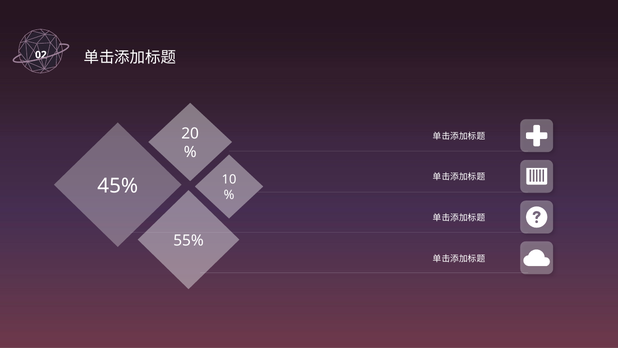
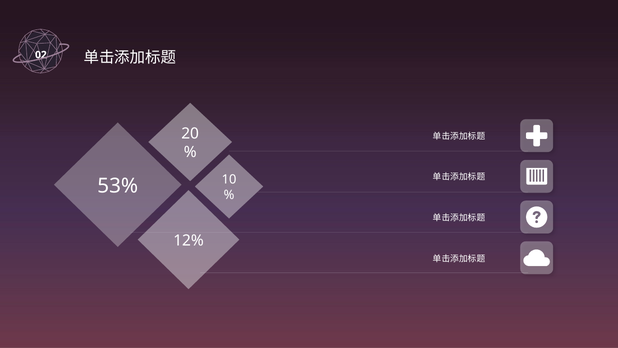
45%: 45% -> 53% (118, 186)
55%: 55% -> 12% (189, 240)
